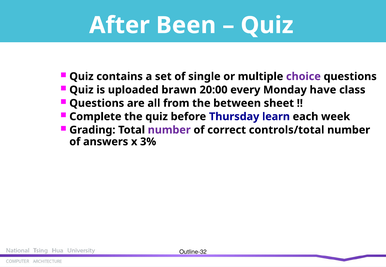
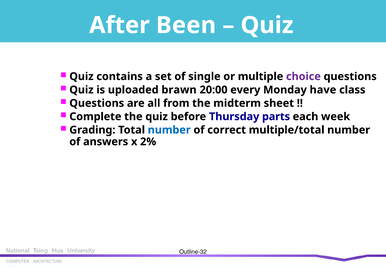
between: between -> midterm (237, 103)
learn: learn -> parts (276, 117)
number colour: purple -> blue (169, 130)
controls/total: controls/total -> multiple/total (287, 130)
3%: 3% -> 2% (148, 142)
